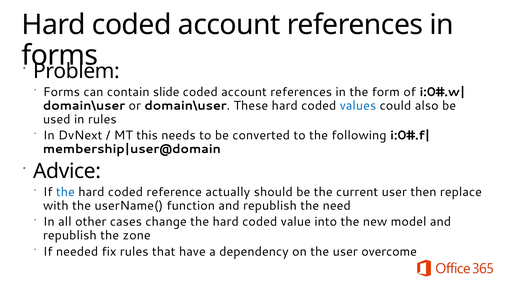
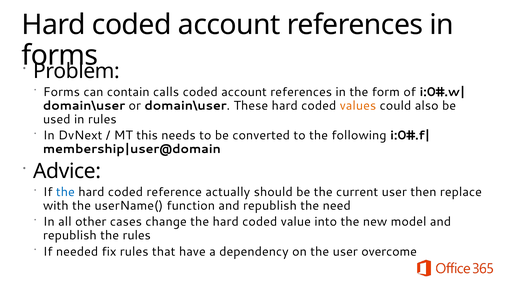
slide: slide -> calls (166, 92)
values colour: blue -> orange (358, 106)
the zone: zone -> rules (137, 236)
